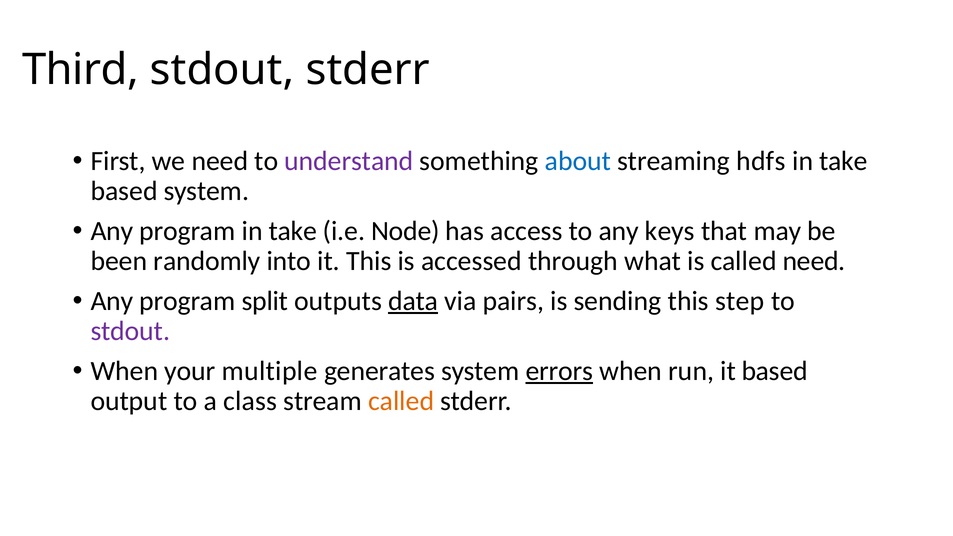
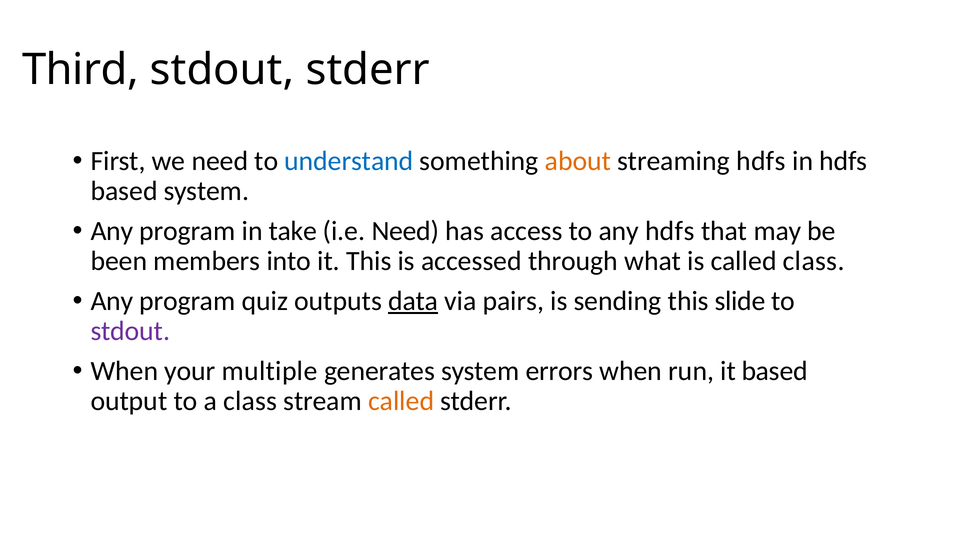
understand colour: purple -> blue (349, 161)
about colour: blue -> orange (578, 161)
take: take -> hdfs (843, 161)
i.e Node: Node -> Need (405, 231)
any keys: keys -> hdfs (670, 231)
randomly: randomly -> members (207, 261)
called need: need -> class (814, 261)
split: split -> quiz (265, 301)
step: step -> slide (740, 301)
errors underline: present -> none (559, 371)
